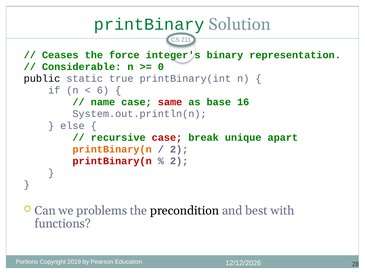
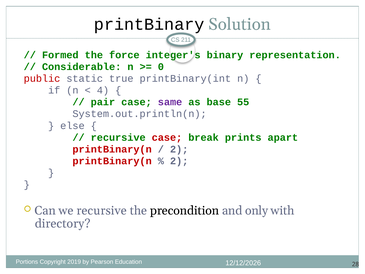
printBinary colour: green -> black (149, 24)
Ceases: Ceases -> Formed (60, 55)
public colour: black -> red (42, 78)
6: 6 -> 4 (103, 90)
name: name -> pair (103, 102)
same colour: red -> purple (170, 102)
16: 16 -> 55 (243, 102)
unique: unique -> prints (243, 137)
printBinary(n colour: orange -> red (112, 149)
we problems: problems -> recursive (102, 210)
best: best -> only (257, 210)
functions: functions -> directory (63, 224)
